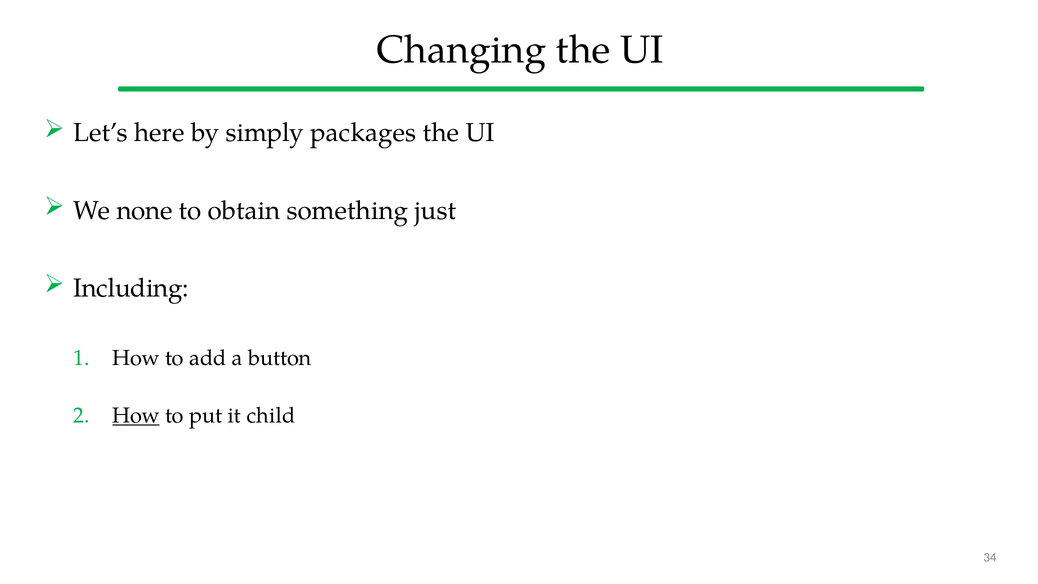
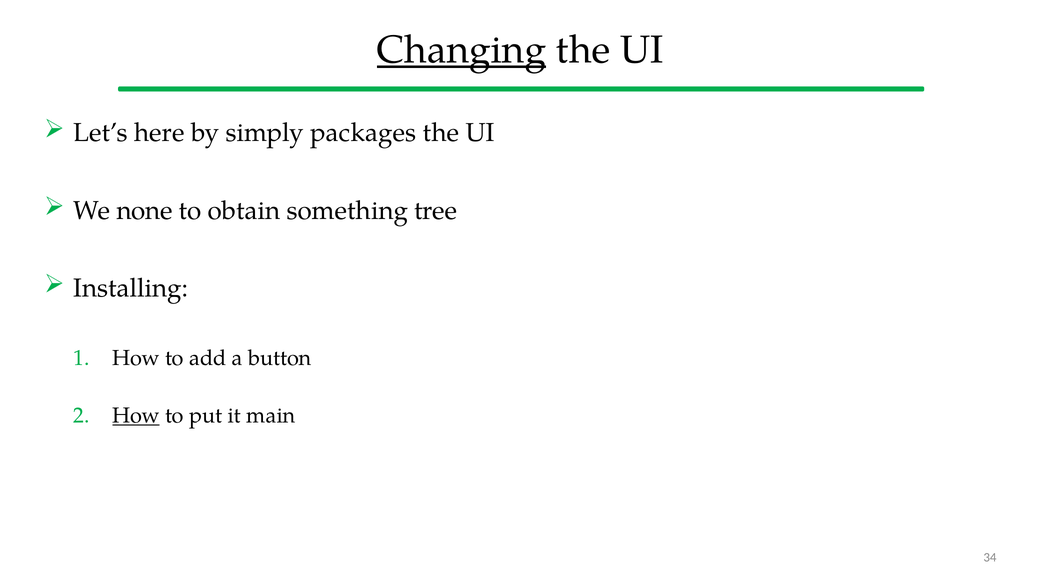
Changing underline: none -> present (462, 50)
just: just -> tree (436, 210)
Including: Including -> Installing (131, 288)
child: child -> main (271, 416)
